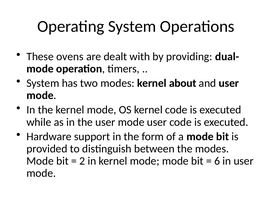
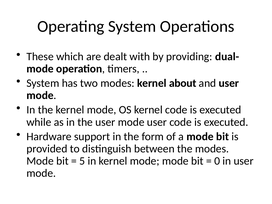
ovens: ovens -> which (70, 57)
2: 2 -> 5 (82, 161)
6: 6 -> 0 (217, 161)
